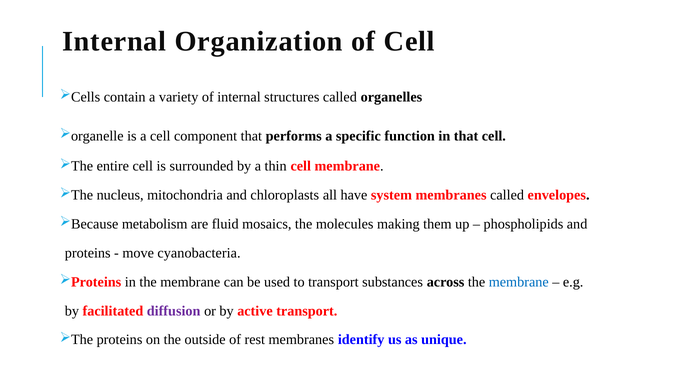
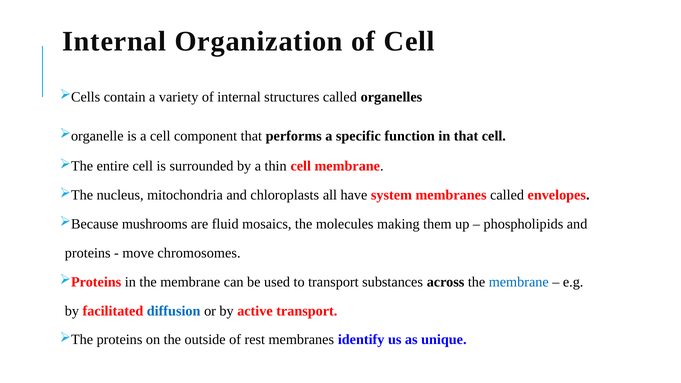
metabolism: metabolism -> mushrooms (155, 224)
cyanobacteria: cyanobacteria -> chromosomes (199, 253)
diffusion colour: purple -> blue (174, 311)
